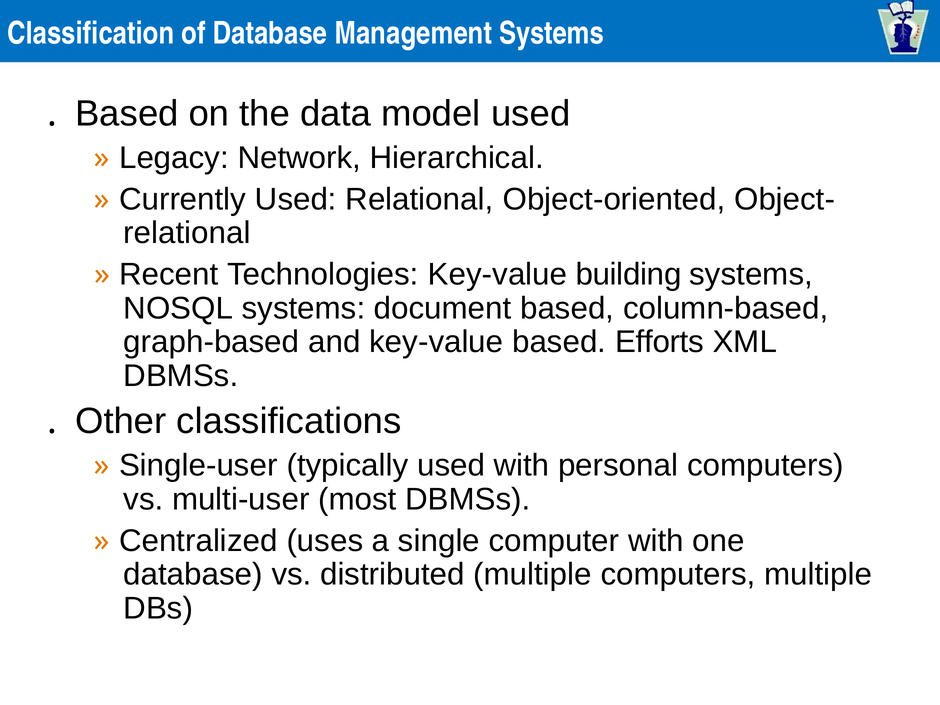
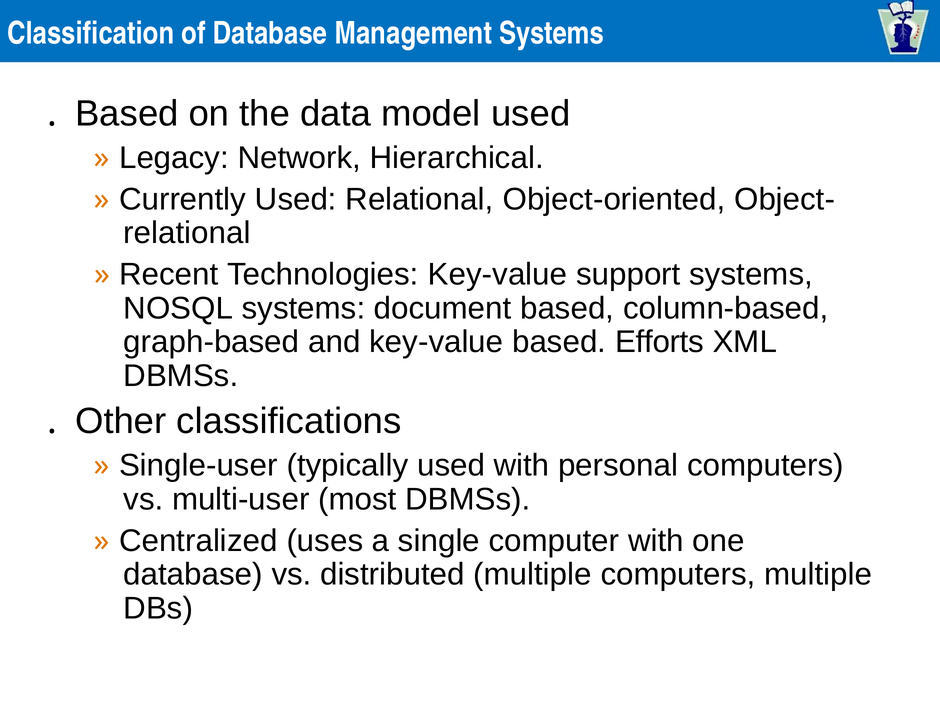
building: building -> support (628, 274)
